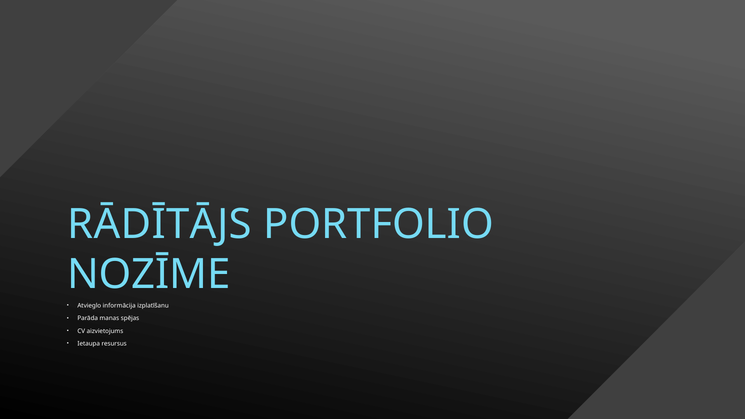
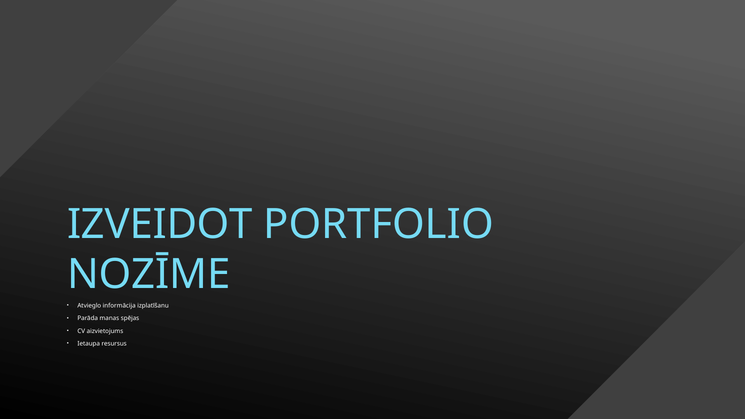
RĀDĪTĀJS: RĀDĪTĀJS -> IZVEIDOT (160, 224)
